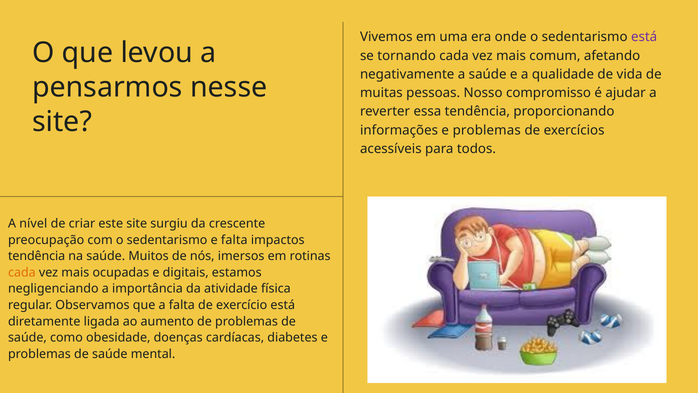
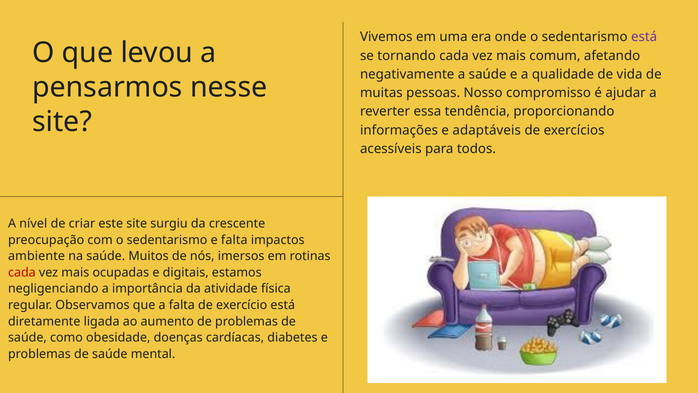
informações e problemas: problemas -> adaptáveis (487, 130)
tendência: tendência -> ambiente (37, 256)
cada colour: orange -> red (22, 272)
